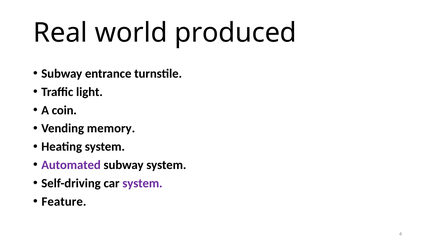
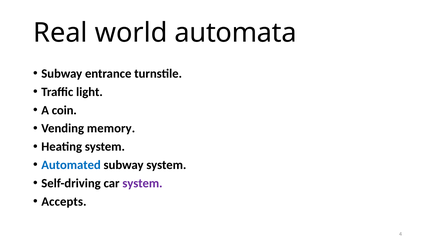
produced: produced -> automata (236, 33)
Automated colour: purple -> blue (71, 165)
Feature: Feature -> Accepts (64, 201)
